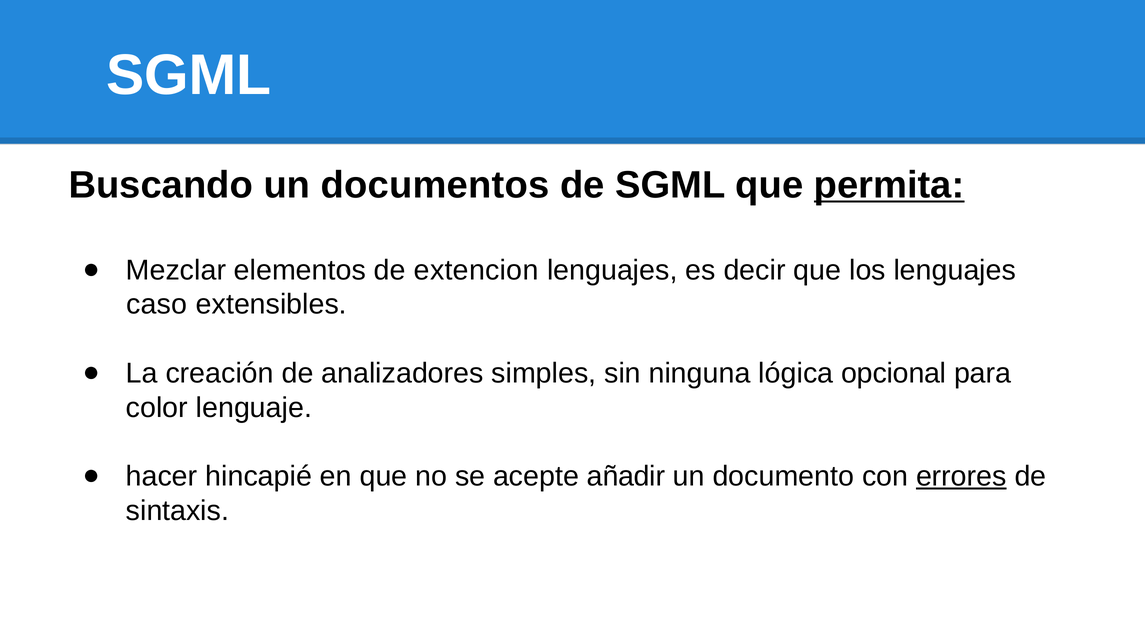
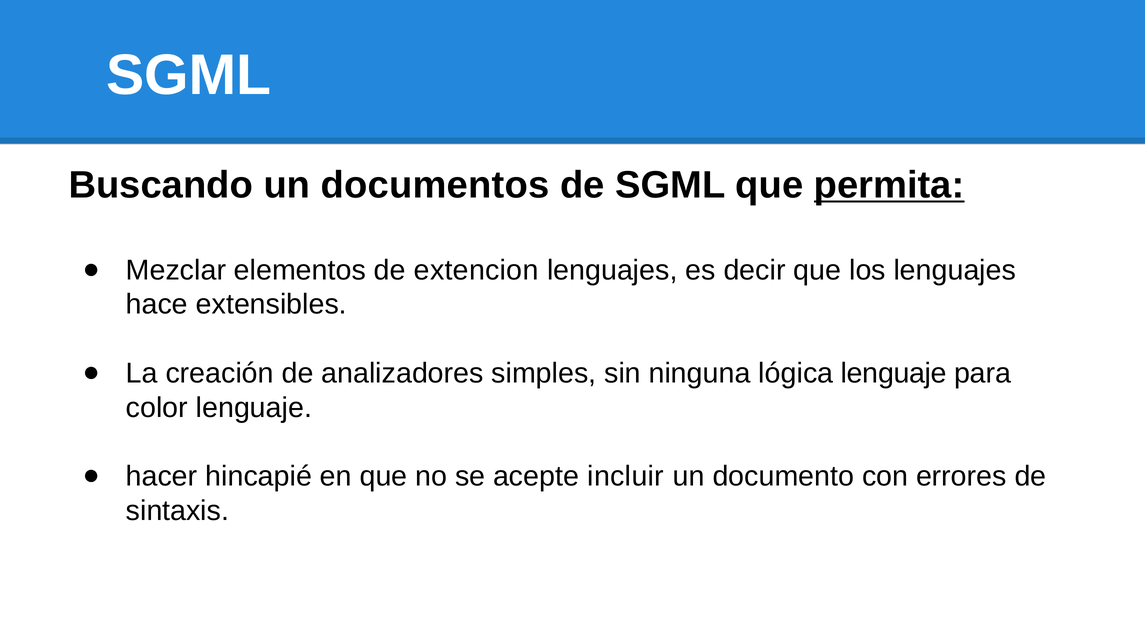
caso: caso -> hace (157, 305)
lógica opcional: opcional -> lenguaje (894, 373)
añadir: añadir -> incluir (626, 476)
errores underline: present -> none (961, 476)
